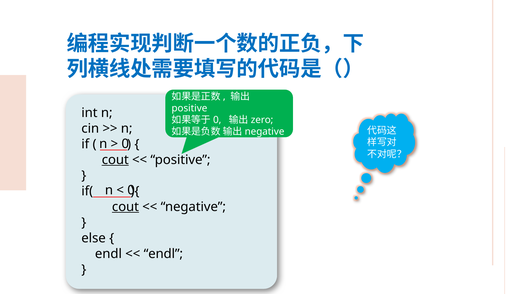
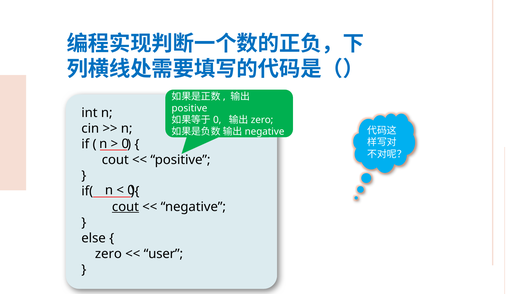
cout underline: present -> none (115, 160)
endl: endl -> zero (108, 254)
endl: endl -> user (163, 254)
